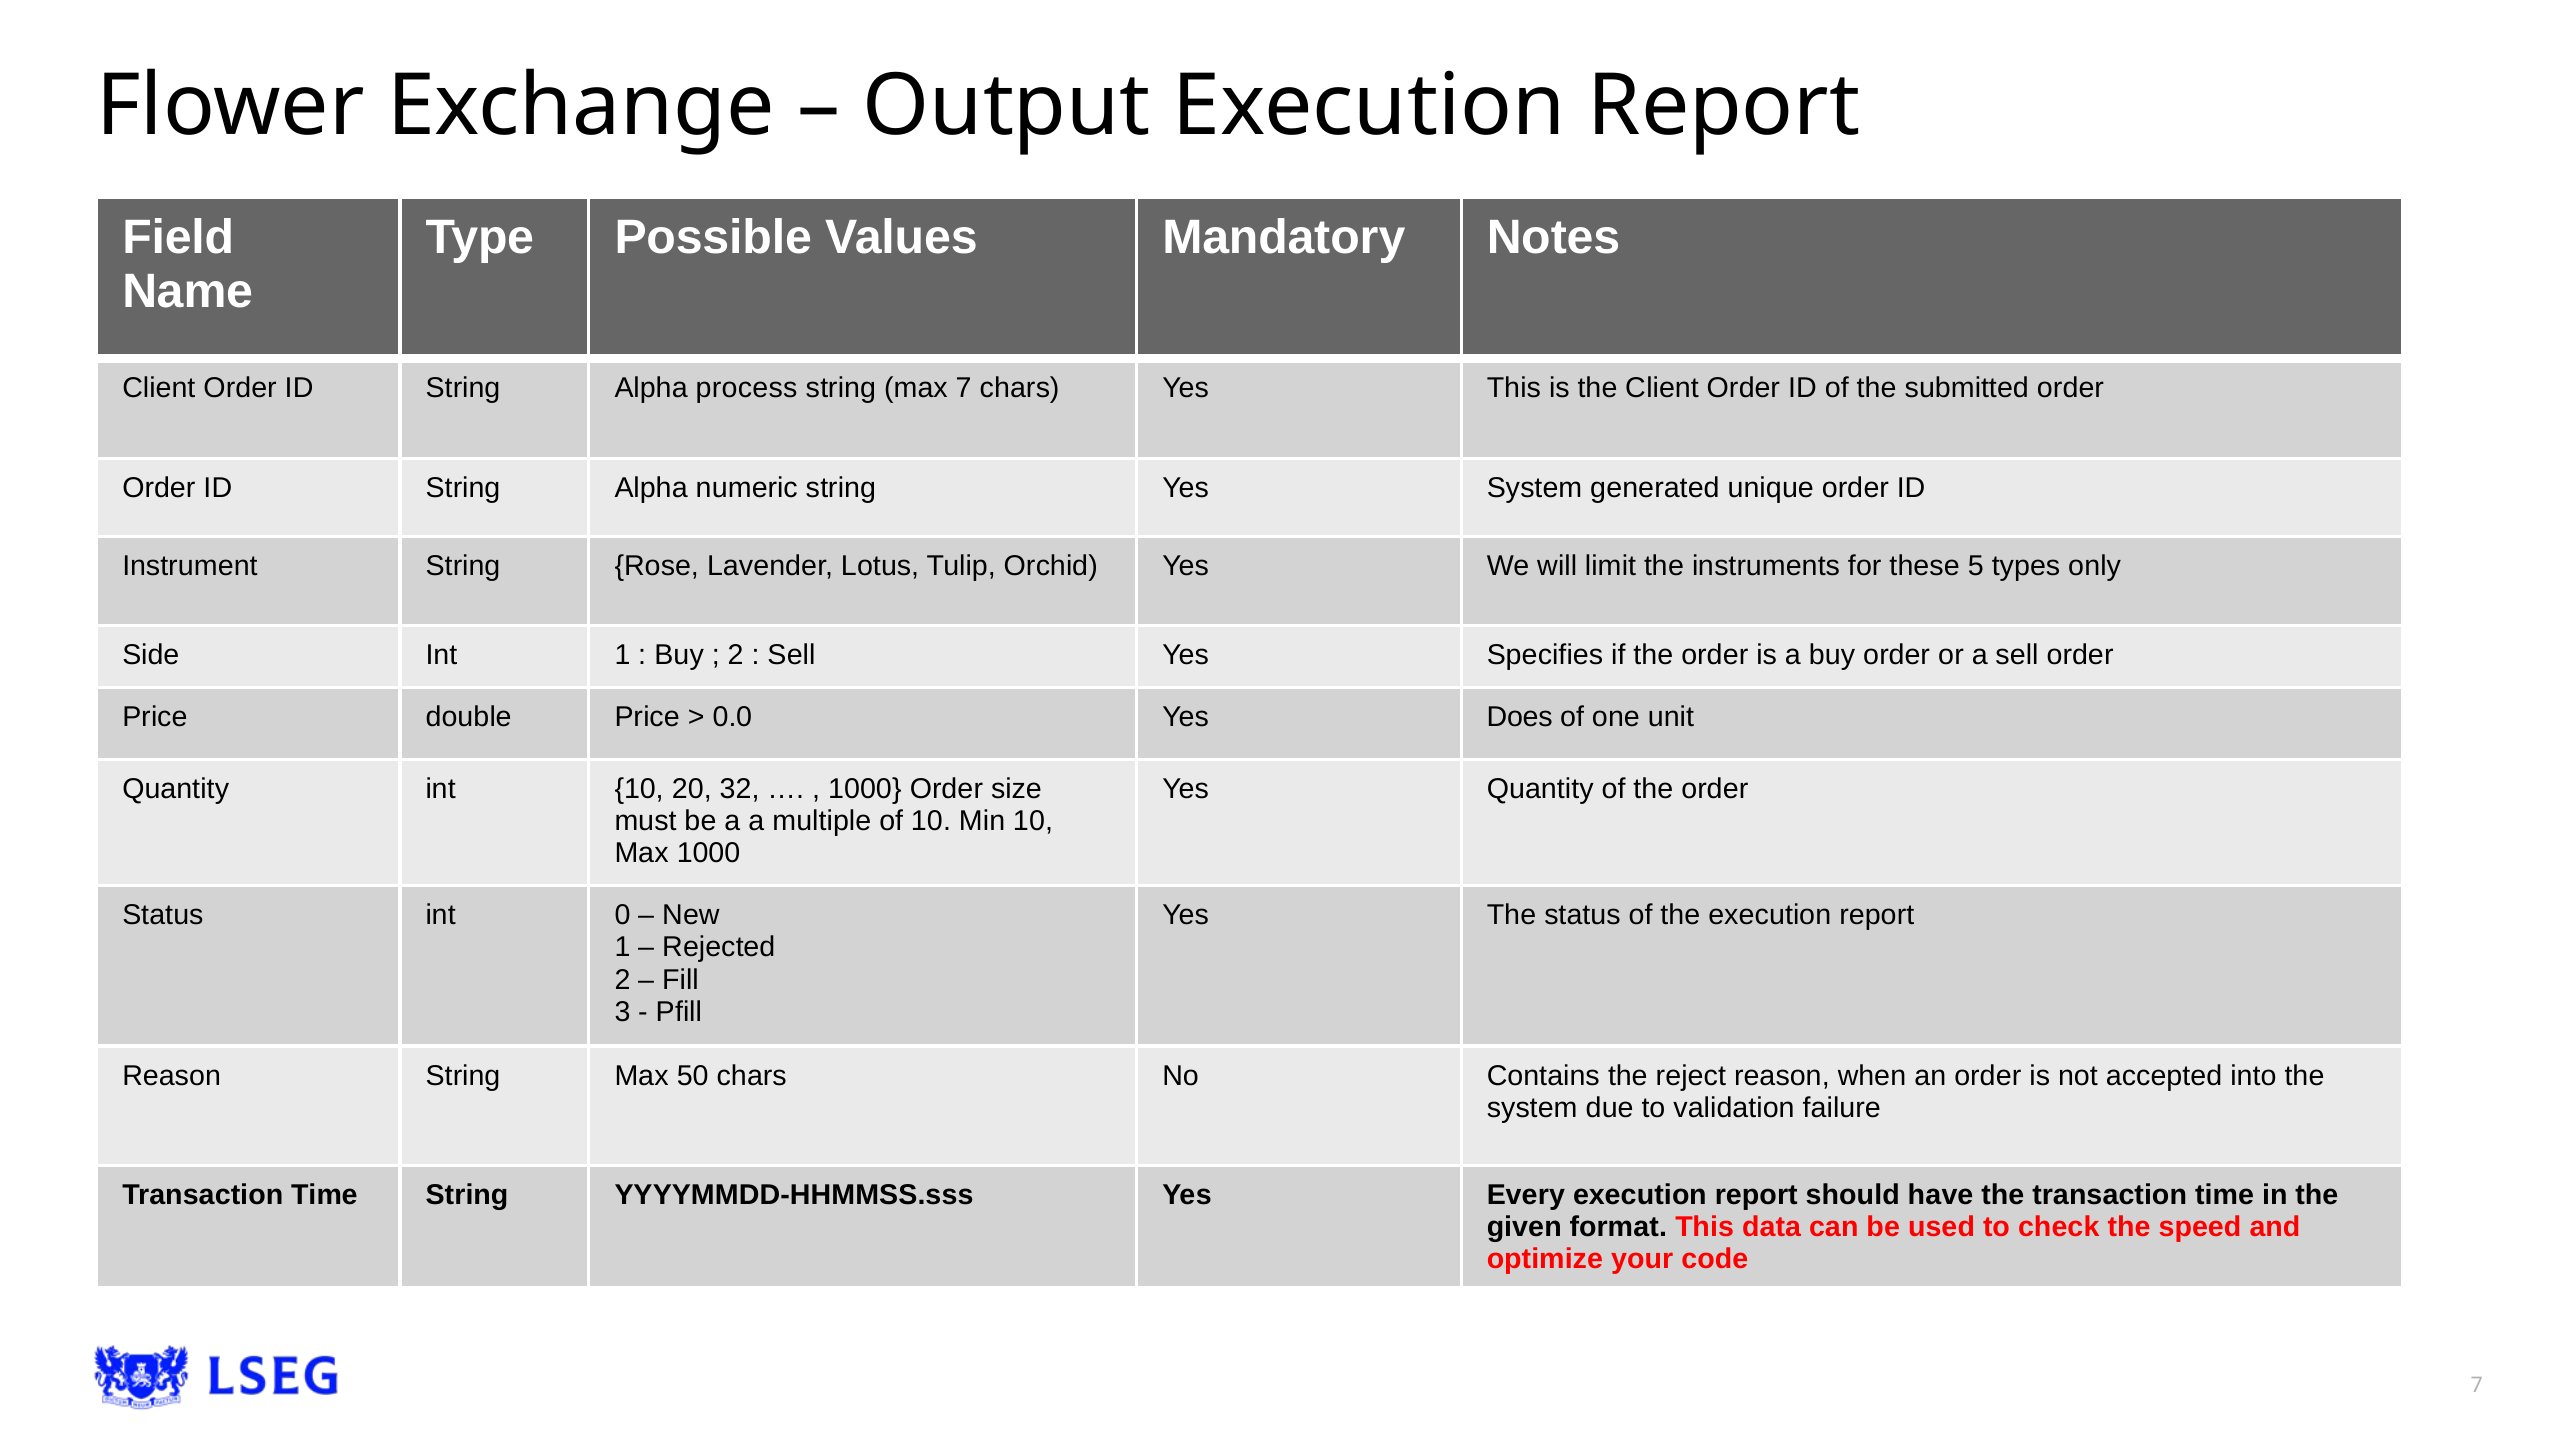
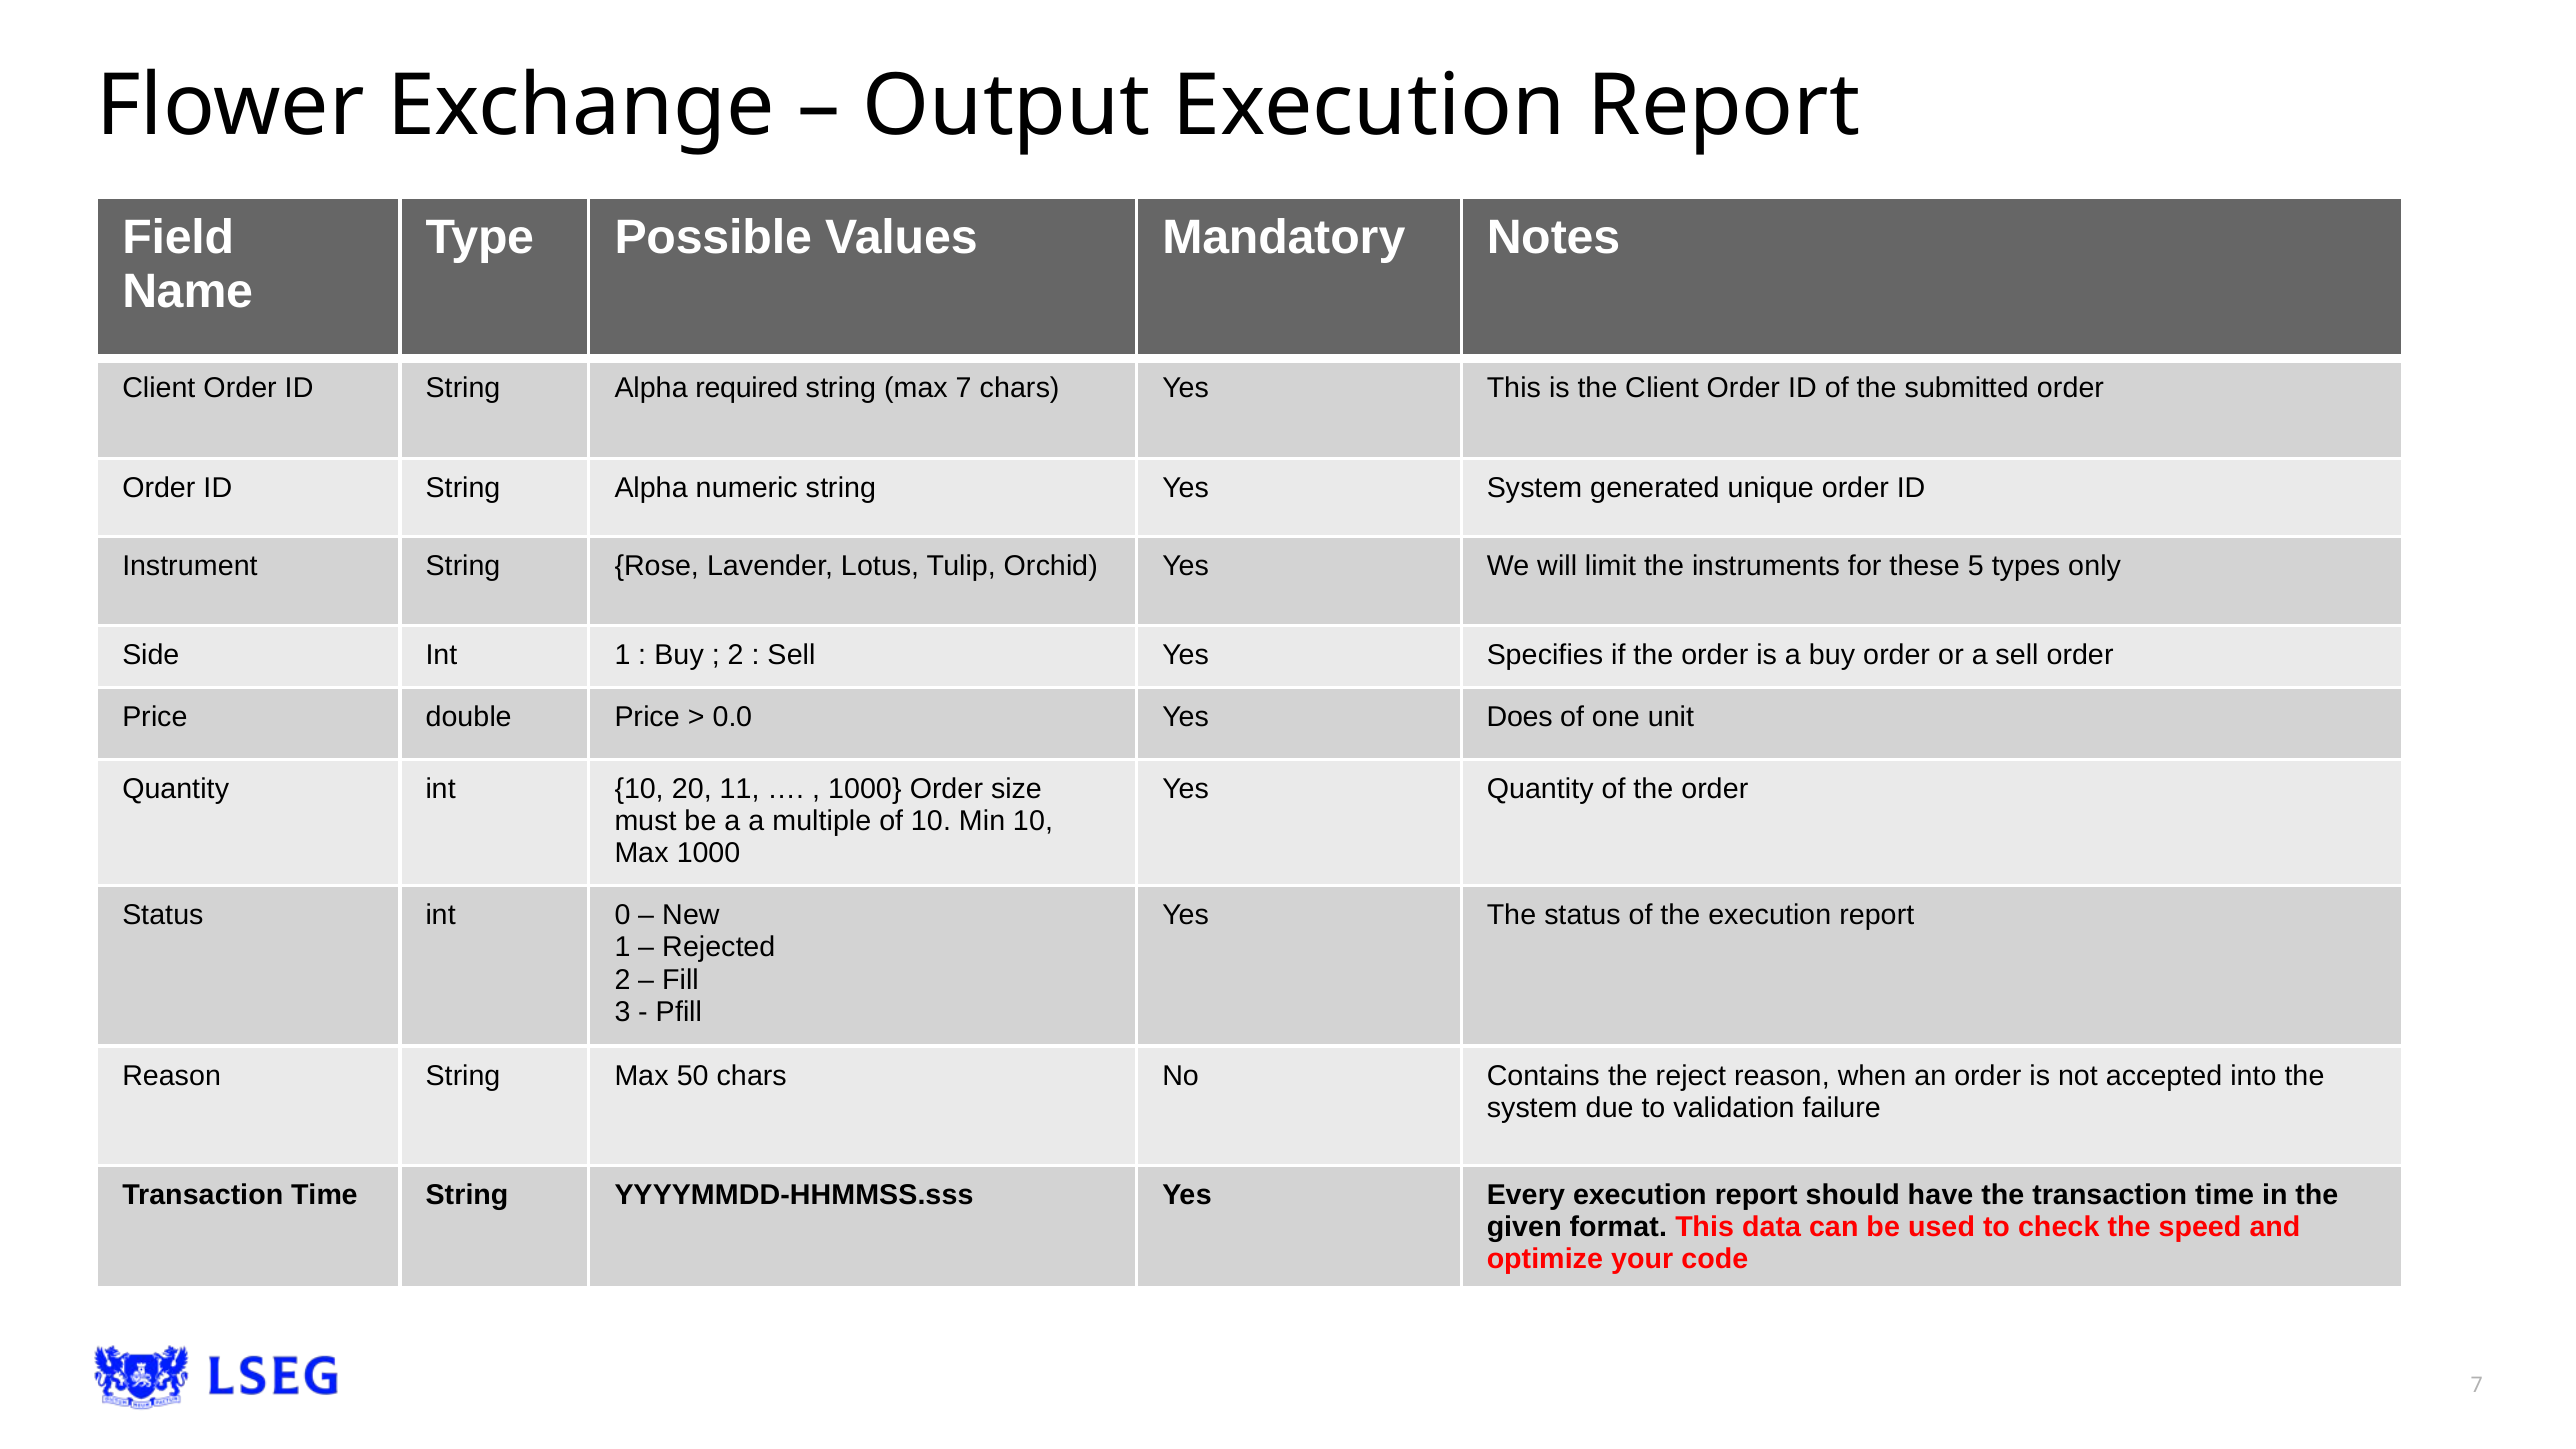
process: process -> required (747, 388)
32: 32 -> 11 (740, 789)
